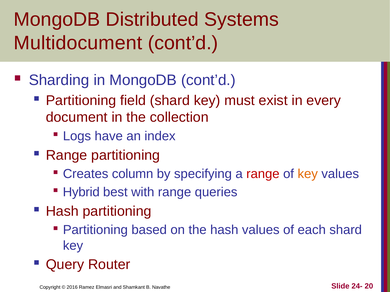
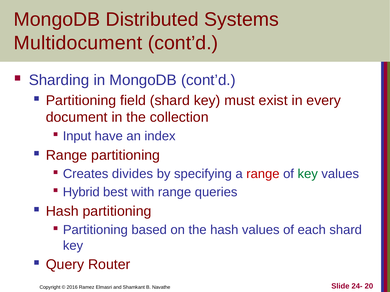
Logs: Logs -> Input (77, 136)
column: column -> divides (132, 174)
key colour: orange -> green (308, 174)
